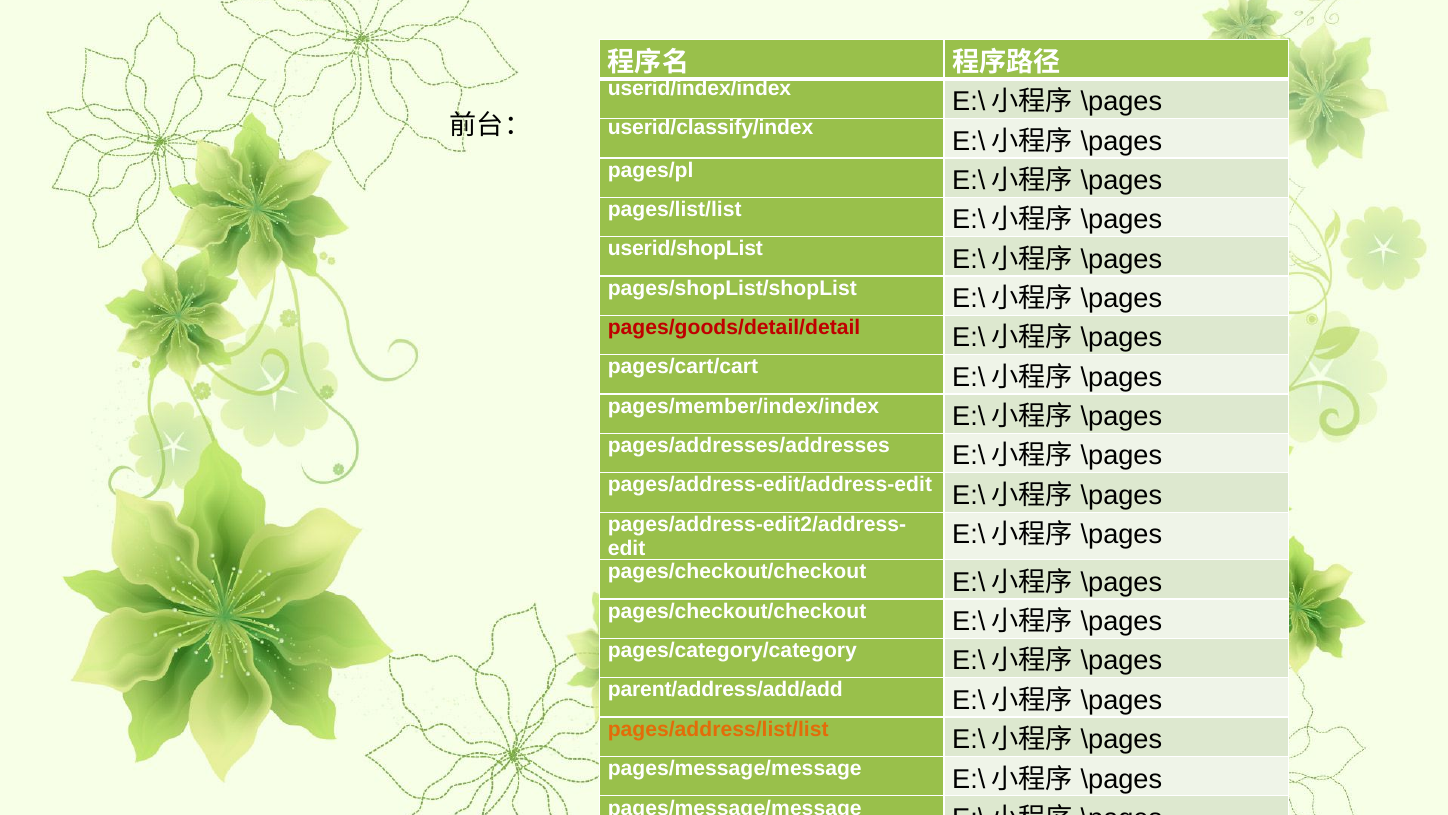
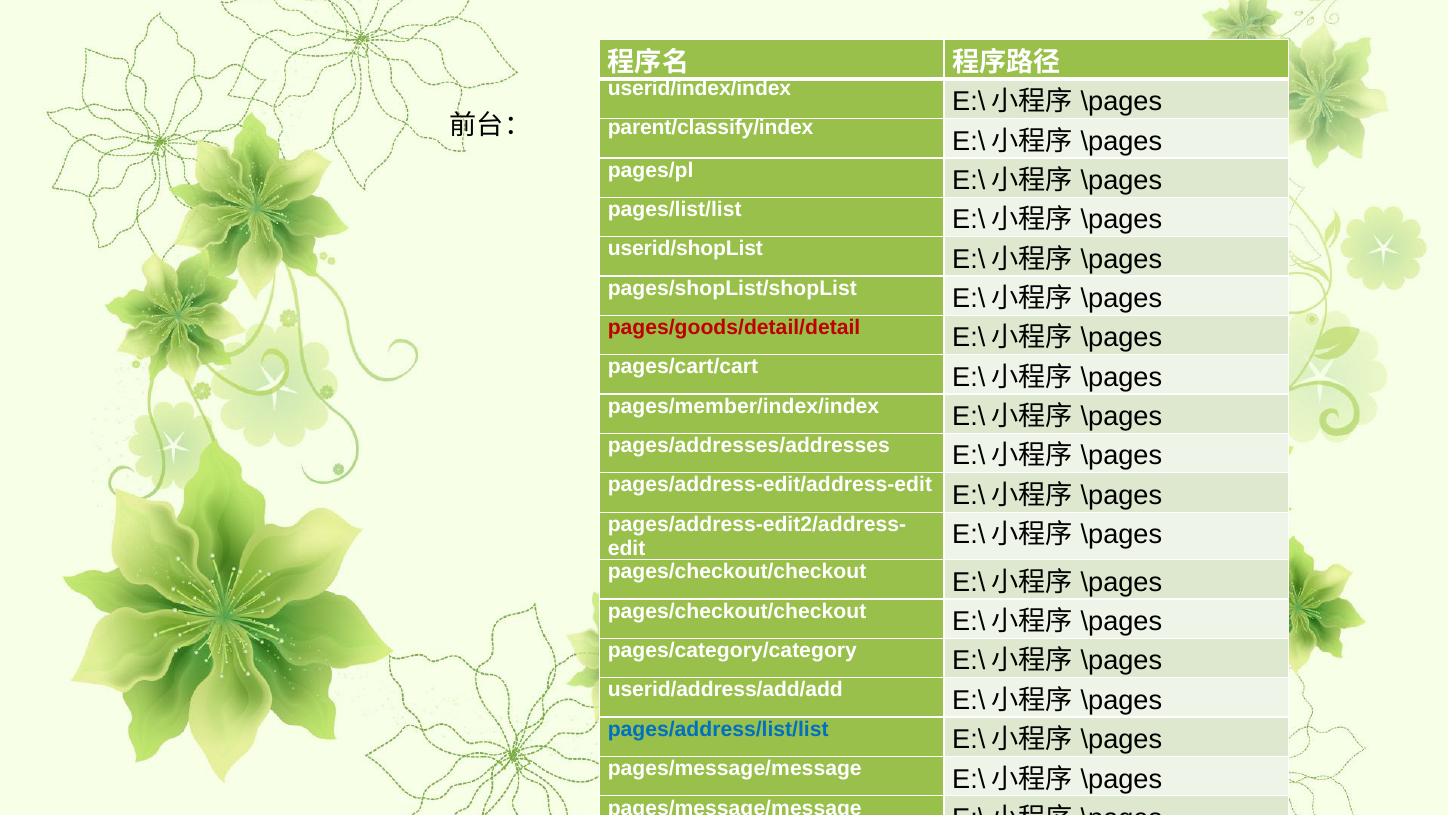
userid/classify/index: userid/classify/index -> parent/classify/index (711, 127)
parent/address/add/add: parent/address/add/add -> userid/address/add/add (725, 690)
pages/address/list/list colour: orange -> blue (718, 729)
